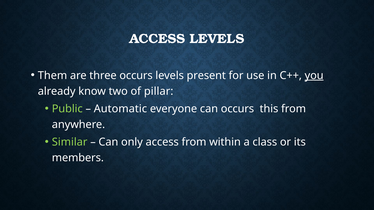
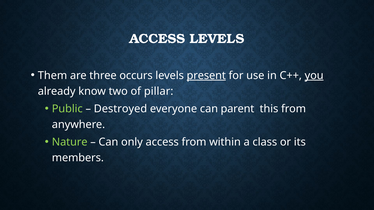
present underline: none -> present (206, 76)
Automatic: Automatic -> Destroyed (120, 109)
can occurs: occurs -> parent (237, 109)
Similar: Similar -> Nature (70, 142)
